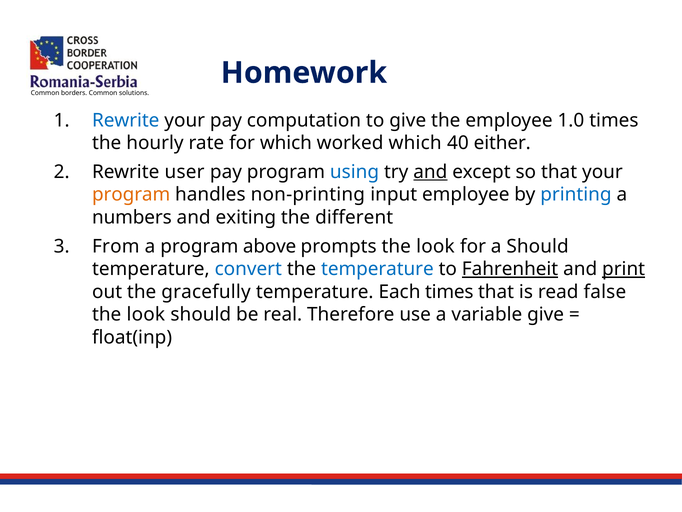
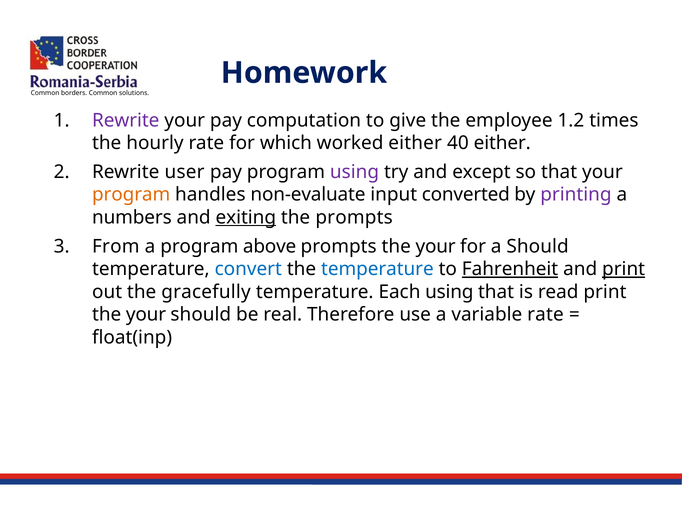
Rewrite colour: blue -> purple (126, 120)
1.0: 1.0 -> 1.2 (571, 120)
worked which: which -> either (415, 143)
using colour: blue -> purple (354, 172)
and underline: present -> none (430, 172)
non-printing: non-printing -> non-evaluate (308, 195)
input employee: employee -> converted (466, 195)
printing colour: blue -> purple (576, 195)
exiting underline: none -> present (246, 217)
the different: different -> prompts (354, 217)
prompts the look: look -> your (436, 246)
Each times: times -> using (449, 292)
read false: false -> print (605, 292)
look: look -> your (146, 314)
variable give: give -> rate (545, 314)
